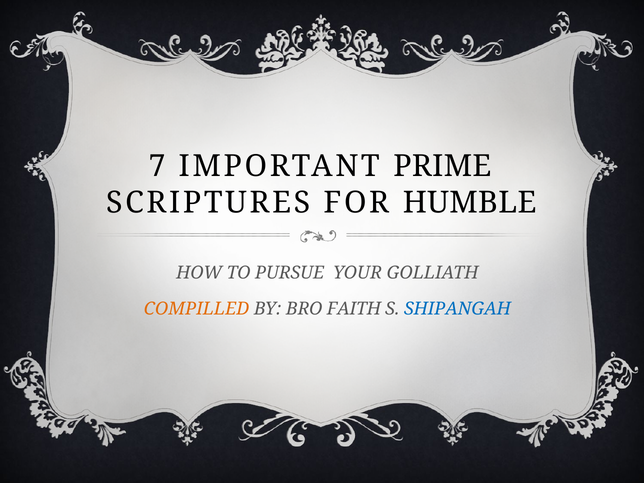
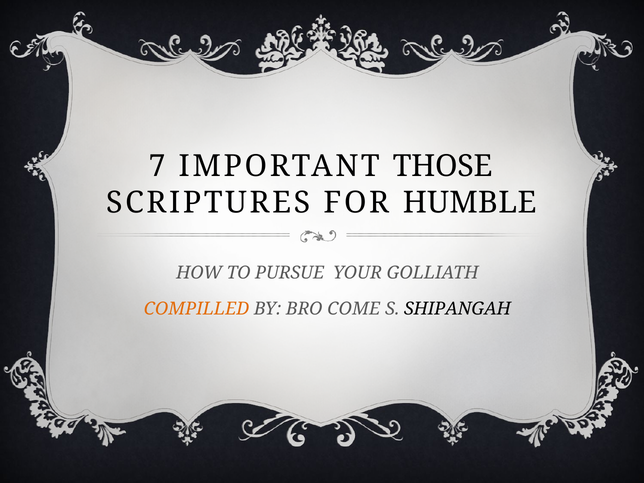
PRIME: PRIME -> THOSE (443, 166)
FAITH: FAITH -> COME (354, 309)
SHIPANGAH colour: blue -> black (457, 309)
